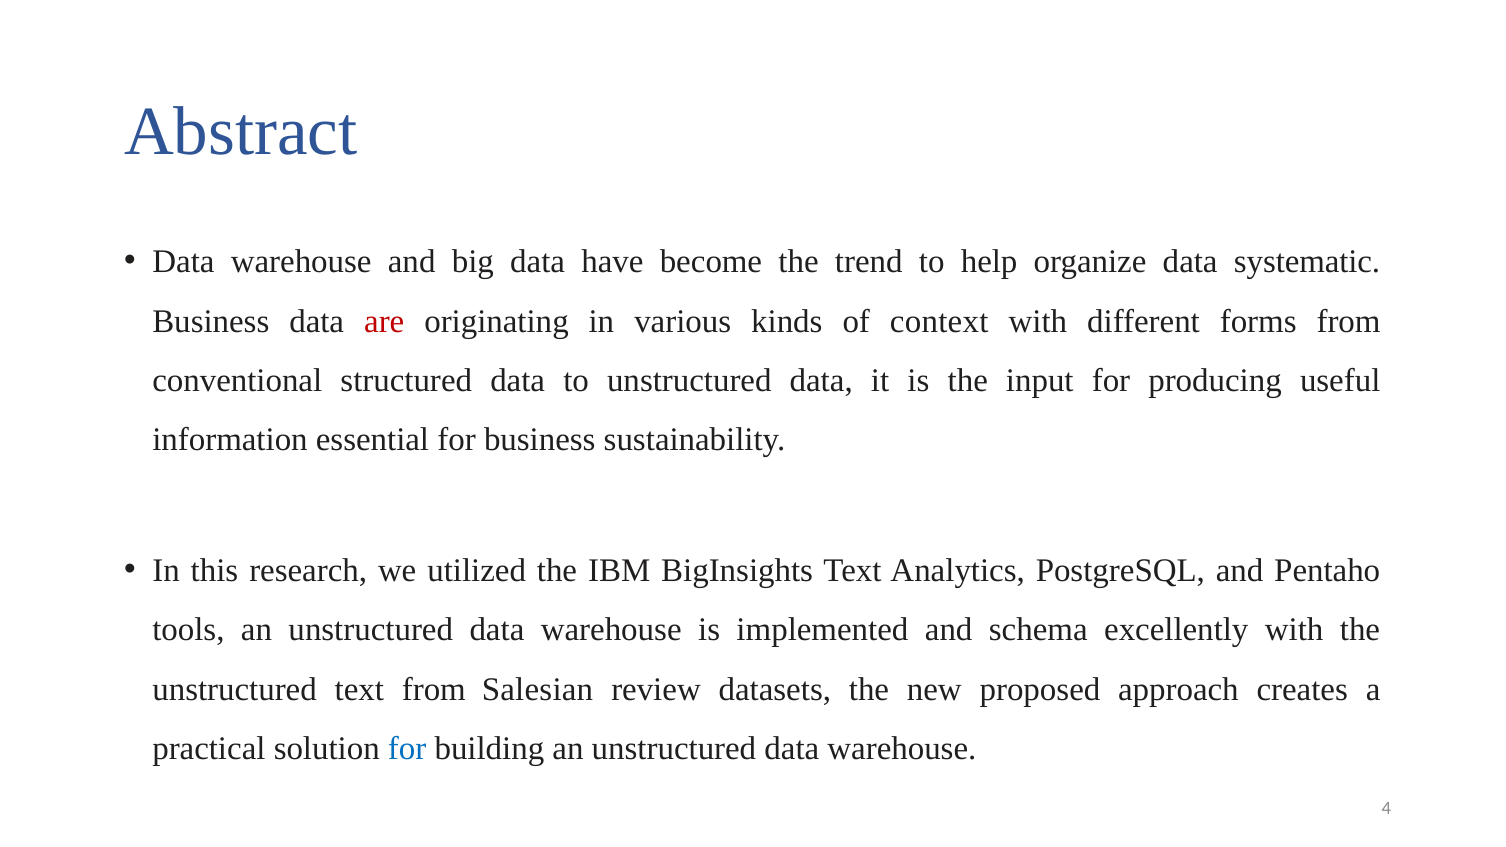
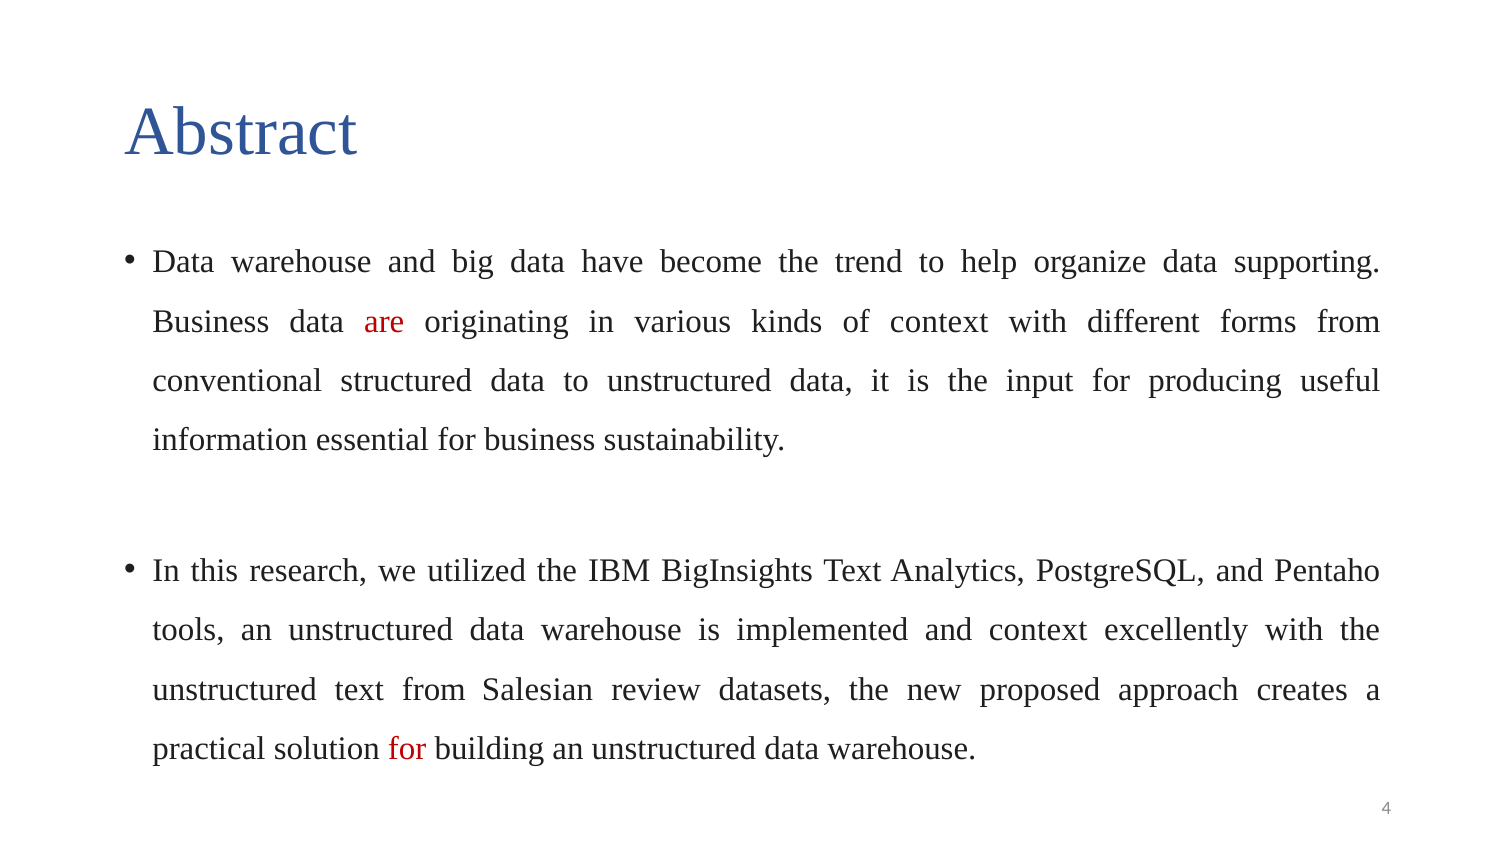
systematic: systematic -> supporting (1307, 262)
and schema: schema -> context (1038, 630)
for colour: blue -> red (407, 749)
